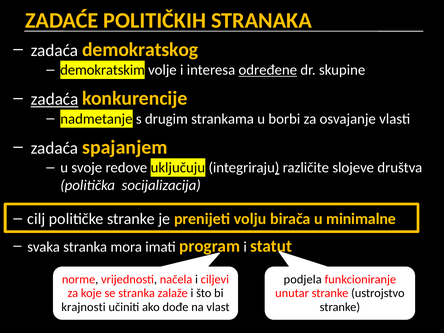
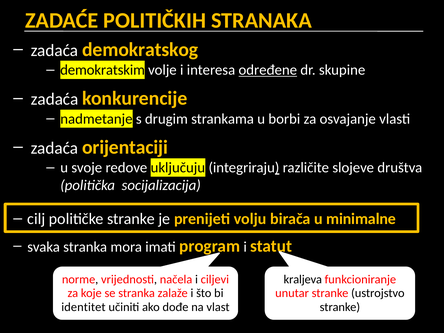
zadaća underline: present -> none (55, 99)
spajanjem: spajanjem -> orijentaciji (125, 147)
podjela: podjela -> kraljeva (303, 279)
krajnosti: krajnosti -> identitet (83, 307)
